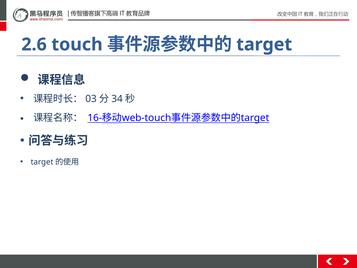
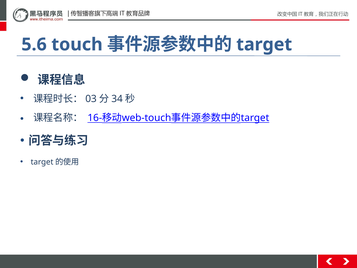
2.6: 2.6 -> 5.6 (34, 44)
